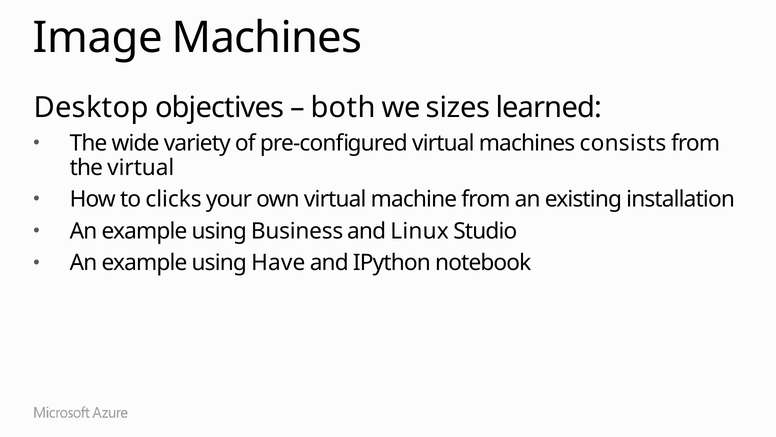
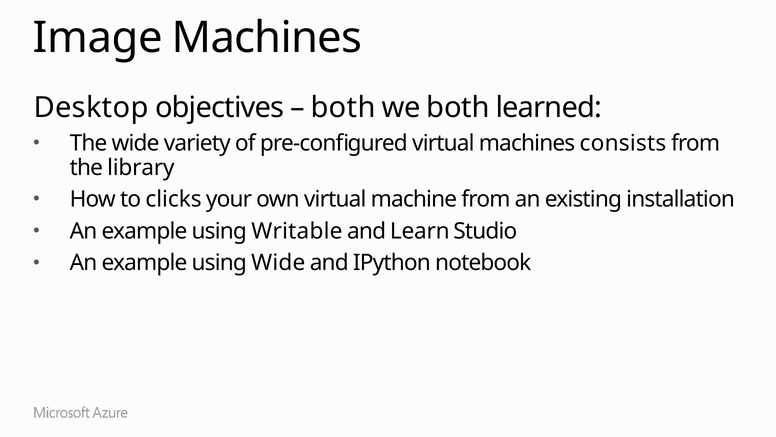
we sizes: sizes -> both (458, 108)
the virtual: virtual -> library (141, 167)
Business: Business -> Writable (297, 231)
Linux: Linux -> Learn (420, 231)
using Have: Have -> Wide (278, 263)
